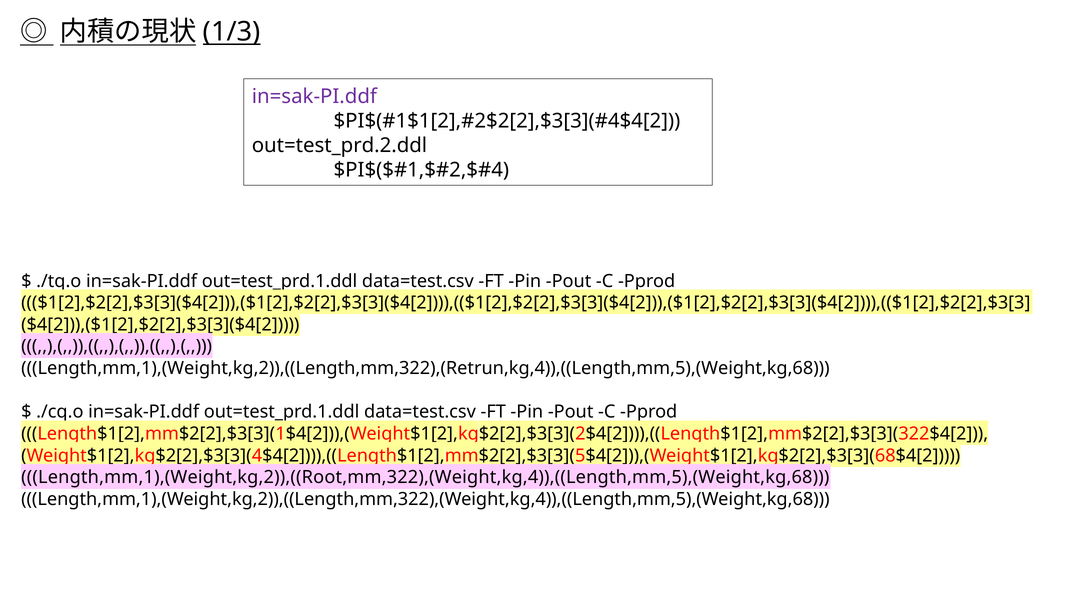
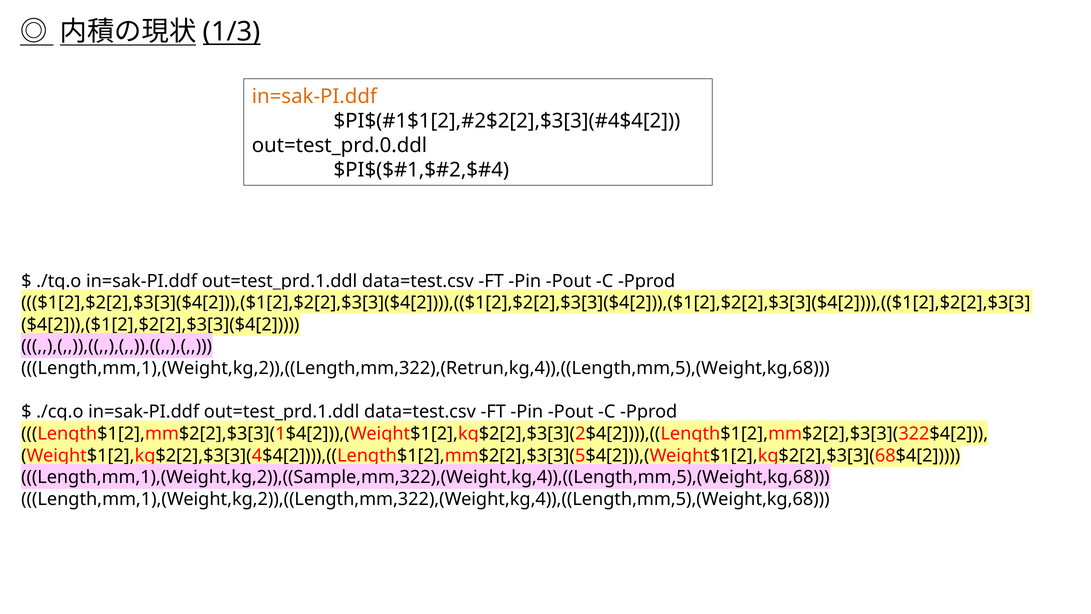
in=sak-PI.ddf colour: purple -> orange (314, 96)
out=test_prd.2.ddl: out=test_prd.2.ddl -> out=test_prd.0.ddl (339, 146)
Length,mm,1),(Weight,kg,2)),((Root,mm,322),(Weight,kg,4)),((Length,mm,5),(Weight,kg,68: Length,mm,1),(Weight,kg,2)),((Root,mm,322),(Weight,kg,4)),((Length,mm,5),(Weight,kg,68 -> Length,mm,1),(Weight,kg,2)),((Sample,mm,322),(Weight,kg,4)),((Length,mm,5),(Weight,kg,68 (425, 477)
